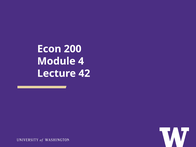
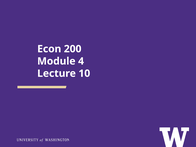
42: 42 -> 10 (84, 73)
